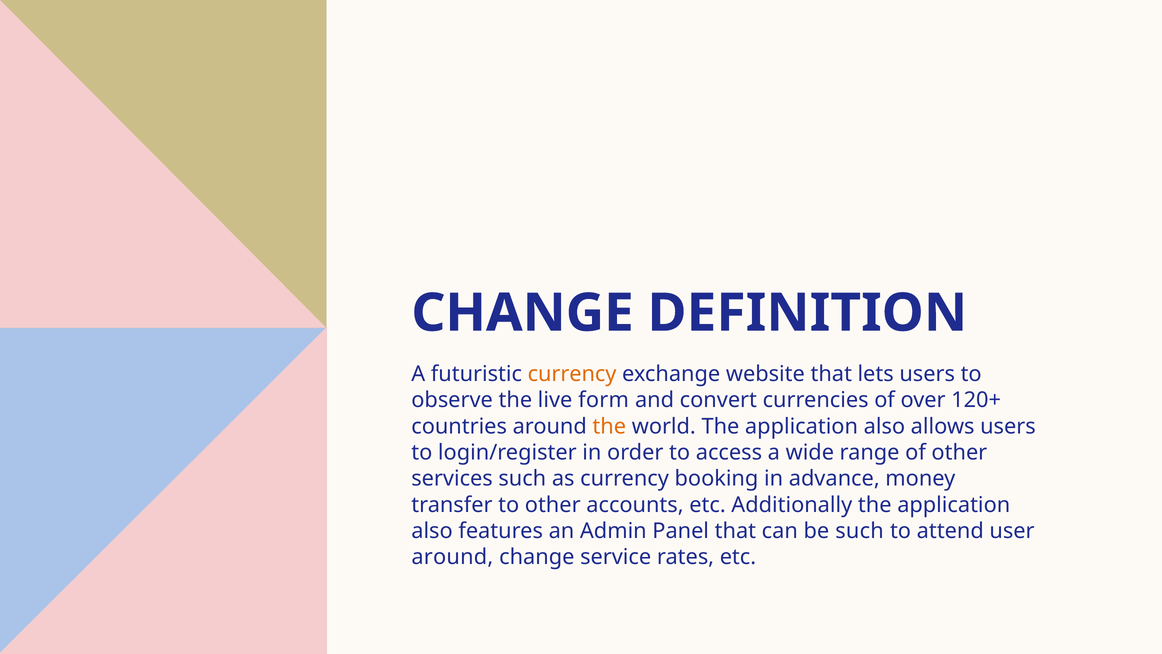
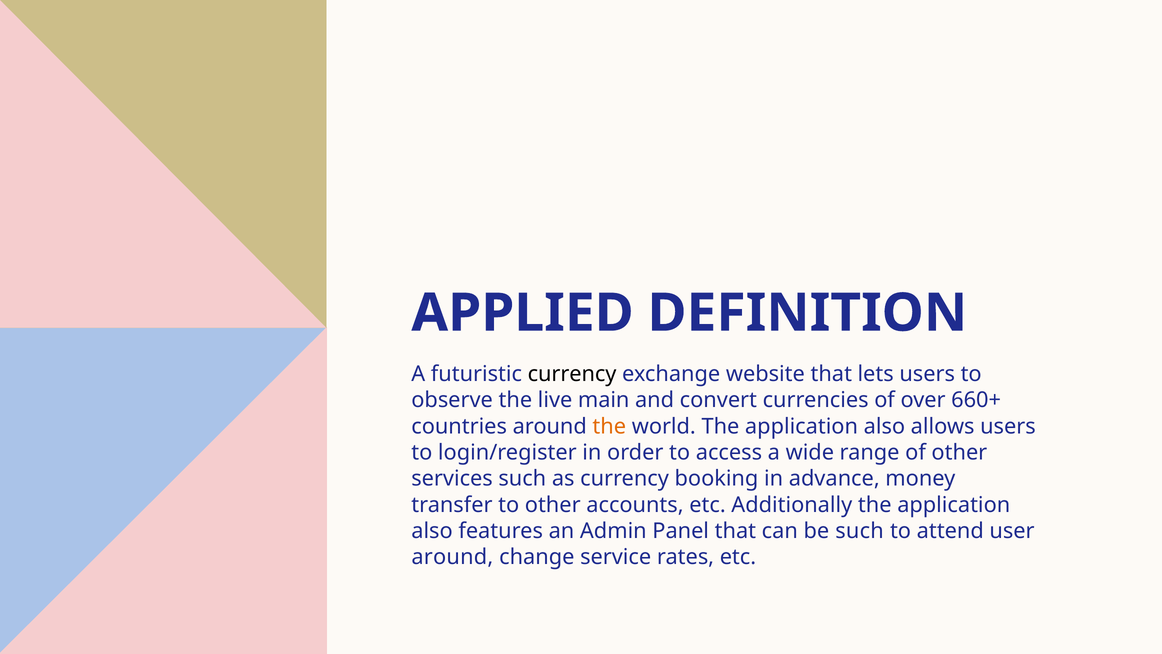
CHANGE: CHANGE -> APPLIED (522, 313)
currency colour: orange -> black (572, 374)
form: form -> main (604, 400)
120+: 120+ -> 660+ (976, 400)
